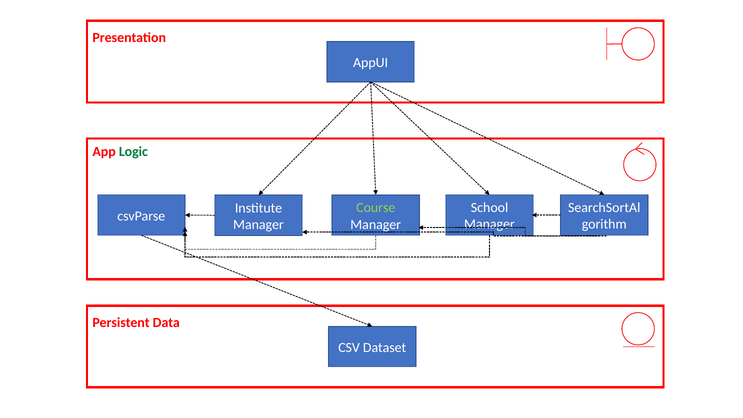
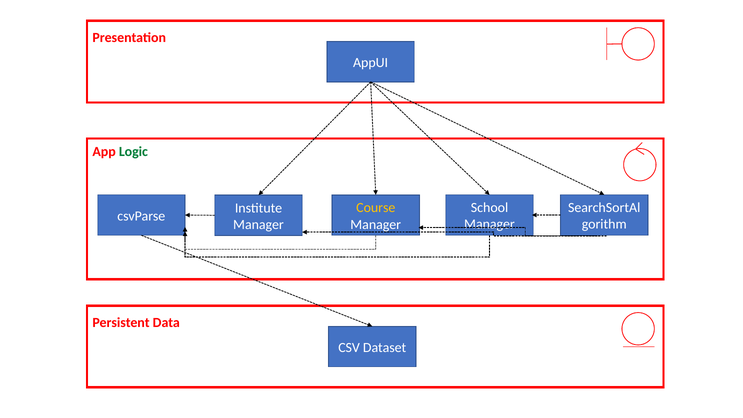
Course colour: light green -> yellow (376, 208)
